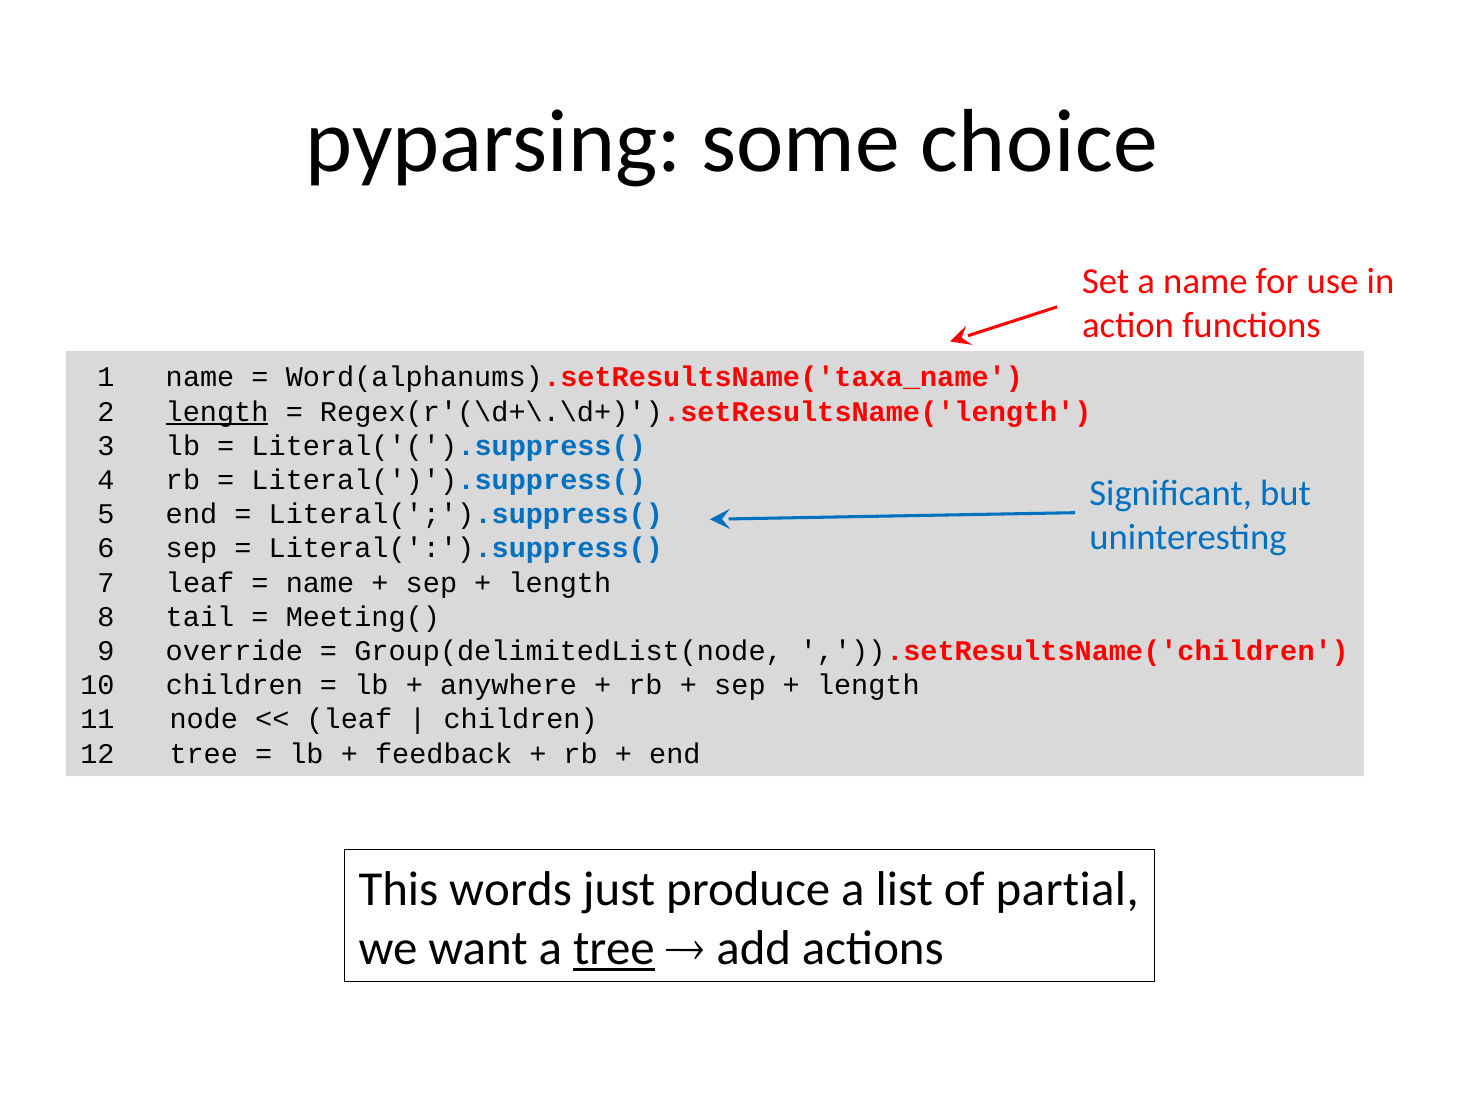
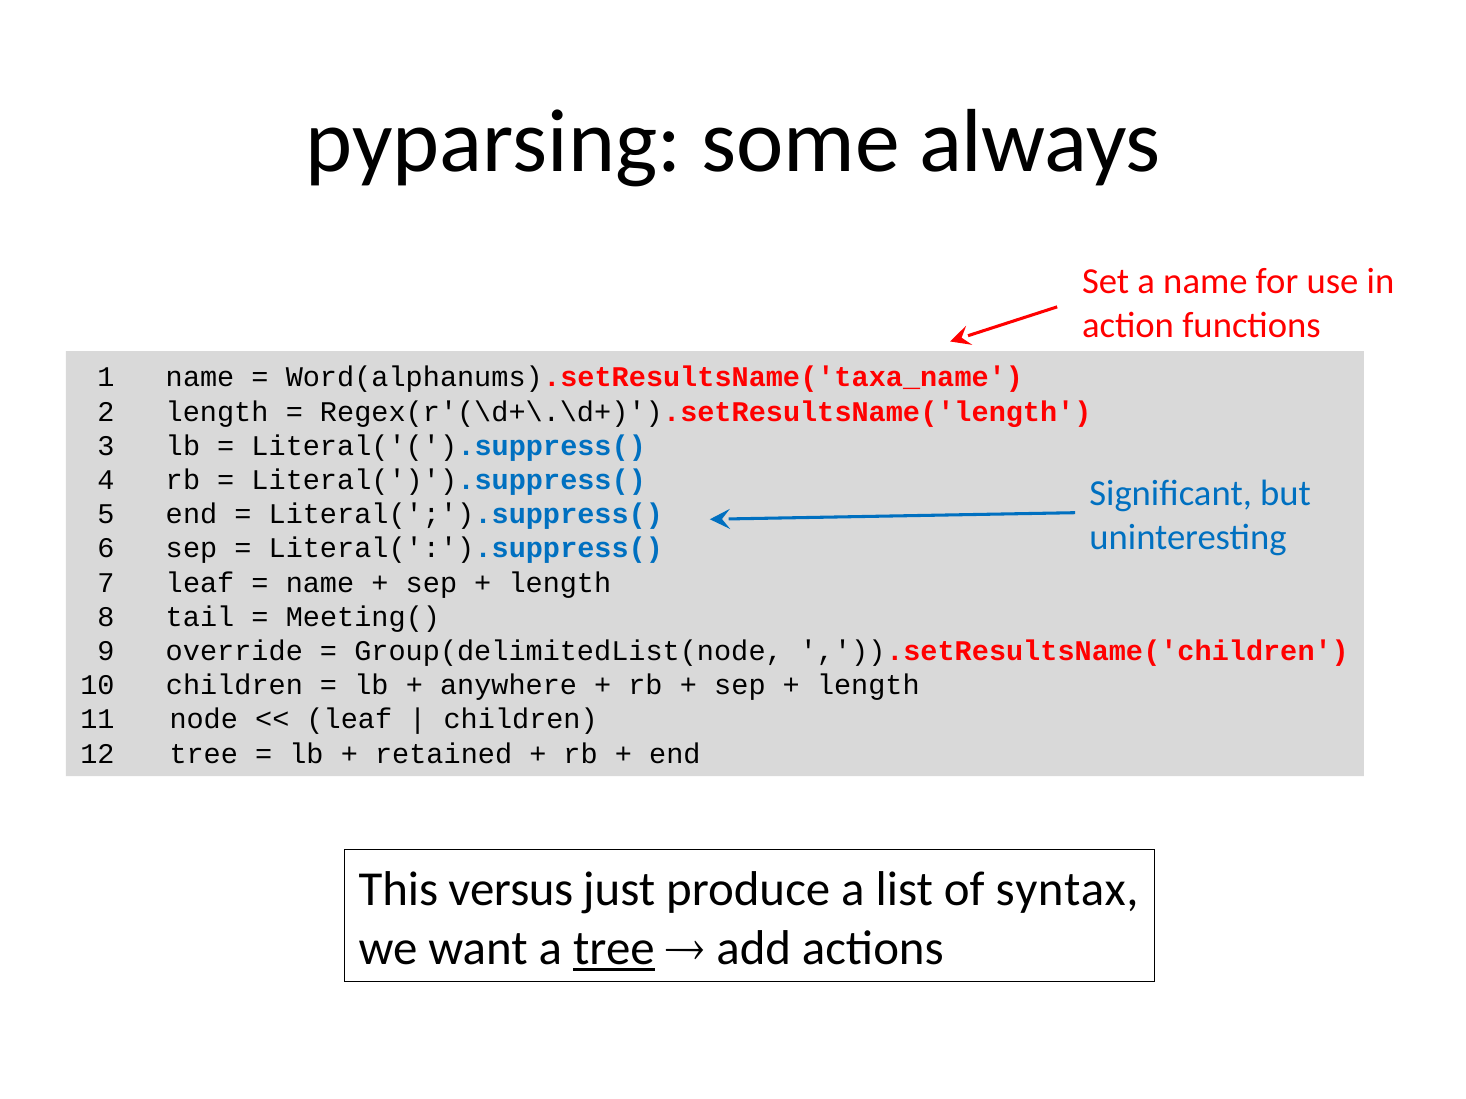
choice: choice -> always (1040, 142)
length underline: present -> none (217, 412)
feedback: feedback -> retained (444, 754)
words: words -> versus (511, 890)
partial: partial -> syntax (1067, 890)
